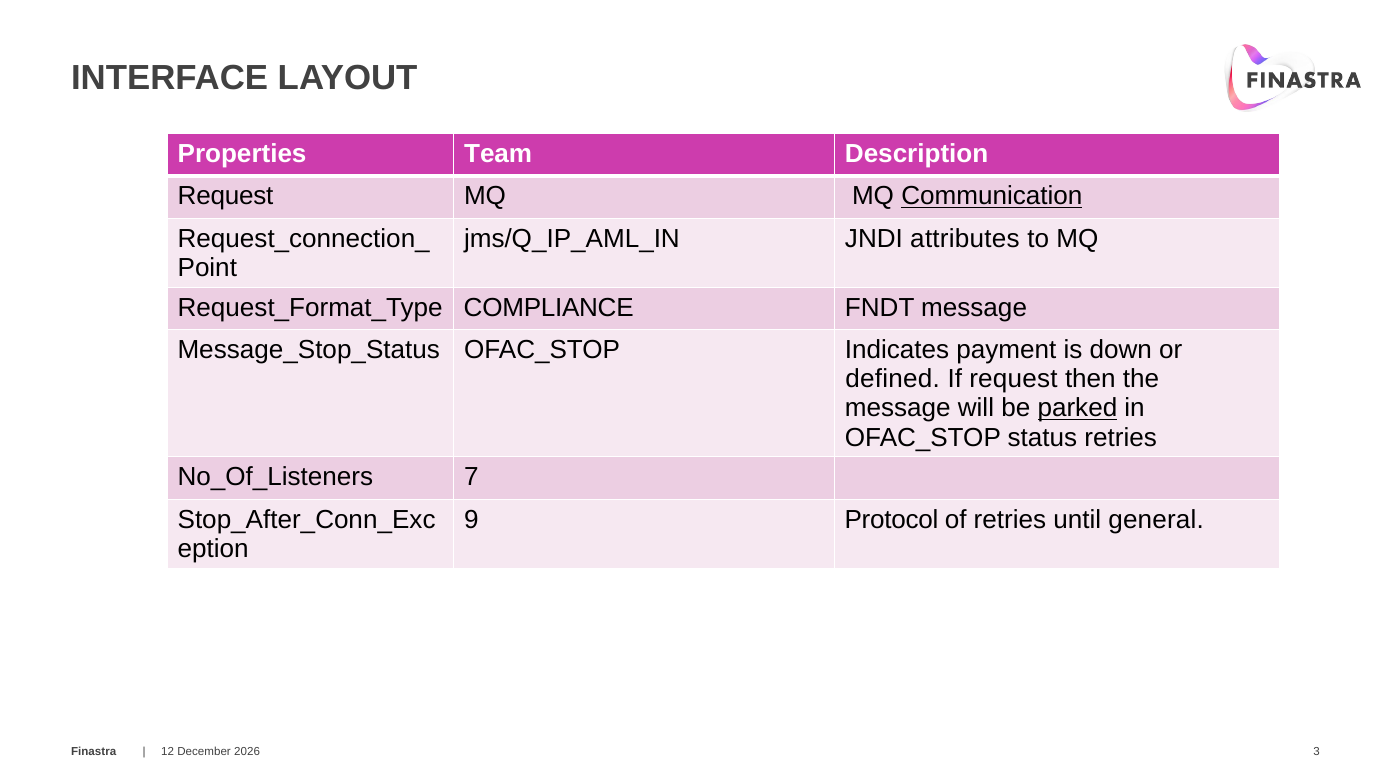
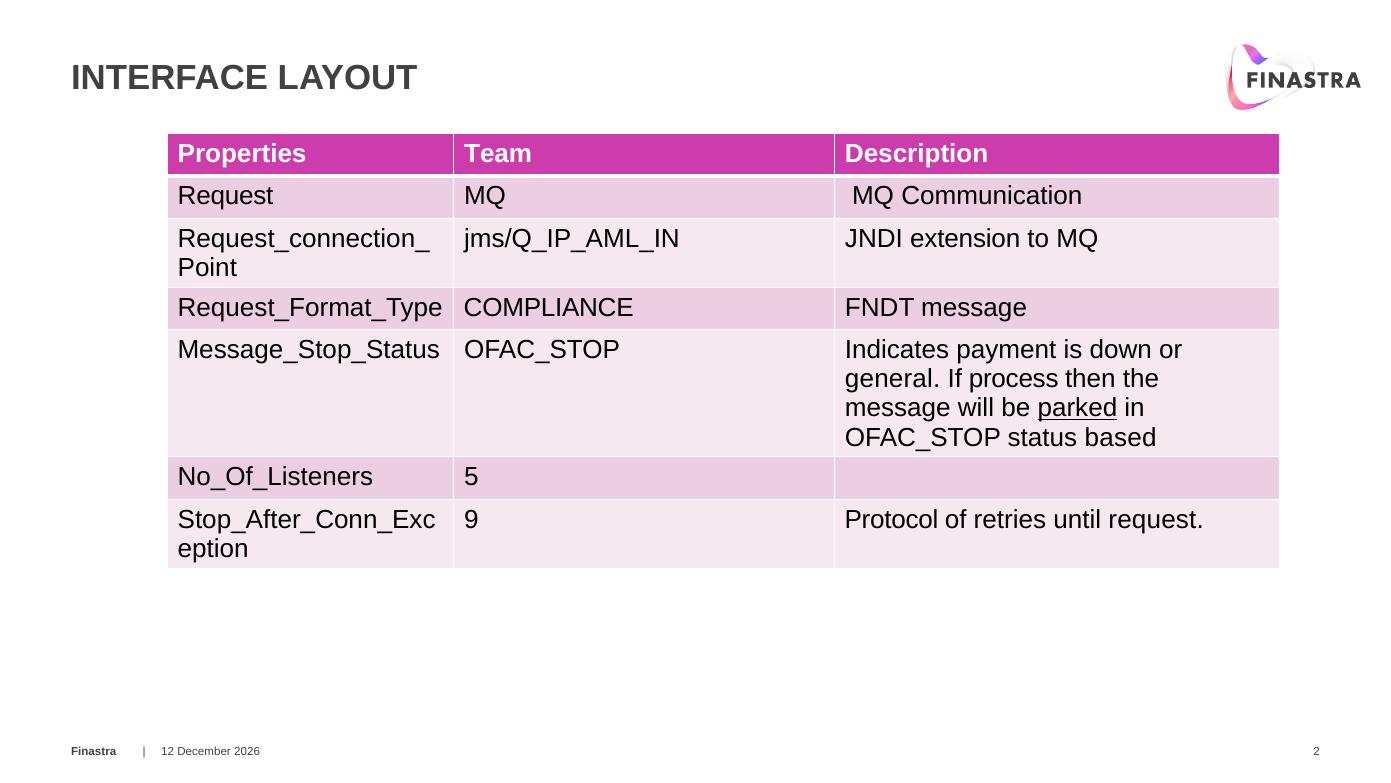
Communication underline: present -> none (992, 196)
attributes: attributes -> extension (965, 238)
defined: defined -> general (893, 379)
If request: request -> process (1014, 379)
status retries: retries -> based (1121, 437)
7: 7 -> 5 (471, 477)
until general: general -> request (1156, 519)
3: 3 -> 2 (1317, 751)
